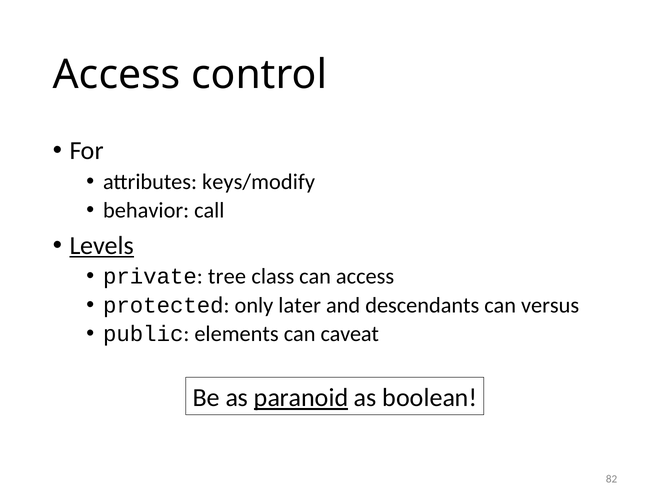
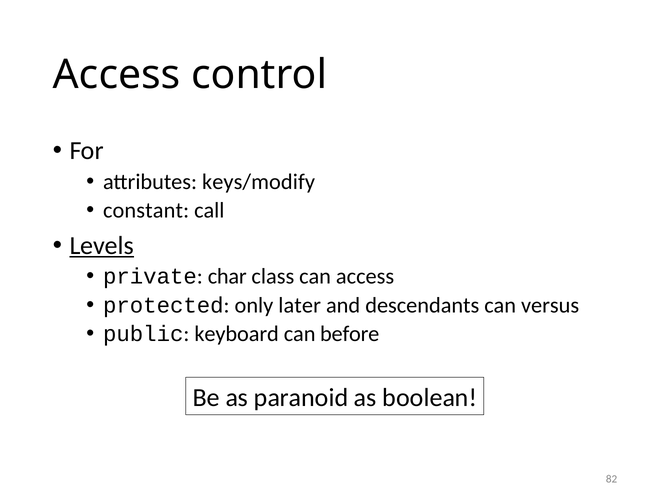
behavior: behavior -> constant (146, 211)
tree: tree -> char (227, 277)
elements: elements -> keyboard (237, 334)
caveat: caveat -> before (350, 334)
paranoid underline: present -> none (301, 398)
